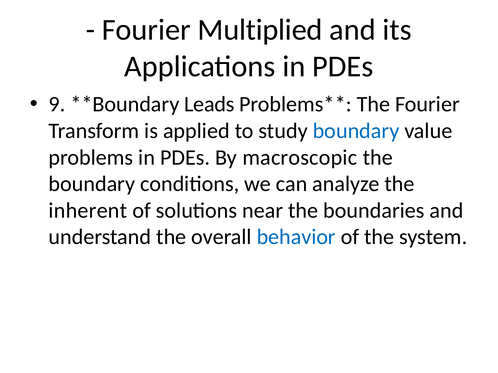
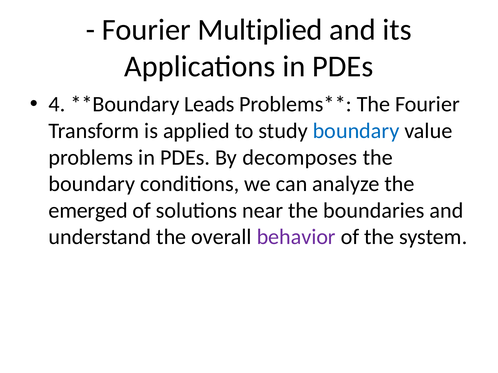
9: 9 -> 4 (57, 104)
macroscopic: macroscopic -> decomposes (300, 158)
inherent: inherent -> emerged (88, 211)
behavior colour: blue -> purple (296, 237)
